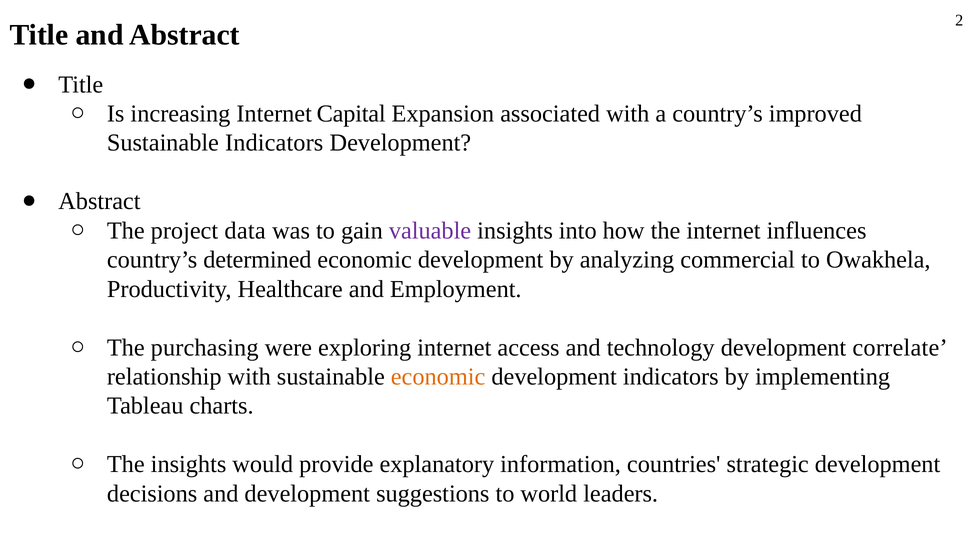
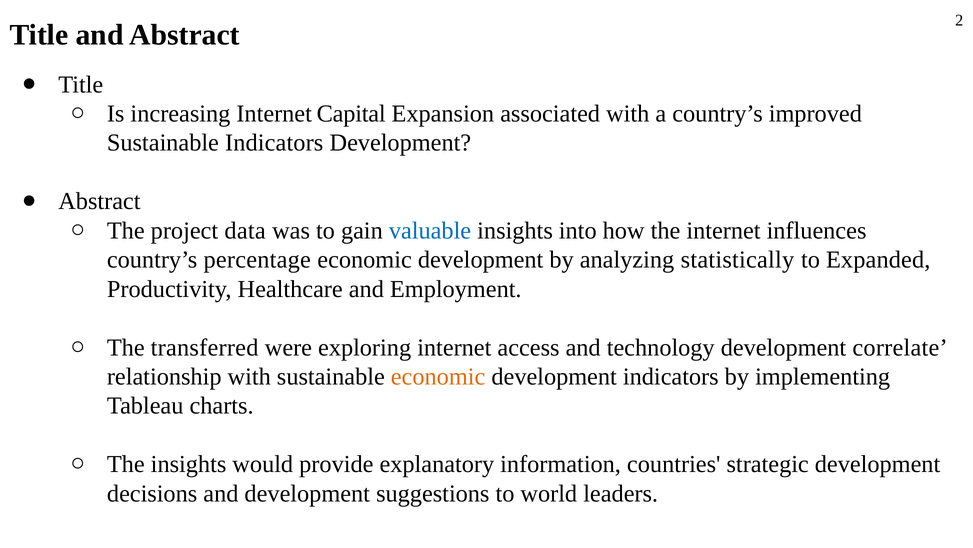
valuable colour: purple -> blue (430, 230)
determined: determined -> percentage (257, 260)
commercial: commercial -> statistically (737, 260)
Owakhela: Owakhela -> Expanded (878, 260)
purchasing: purchasing -> transferred (205, 347)
